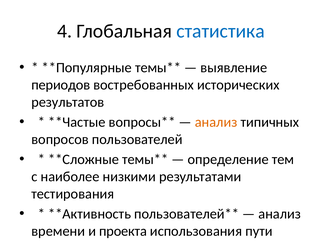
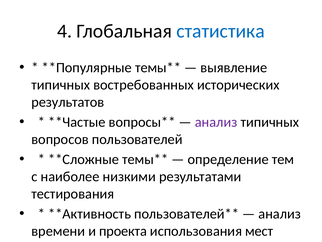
периодов: периодов -> типичных (61, 85)
анализ colour: orange -> purple (216, 122)
пути: пути -> мест (259, 231)
